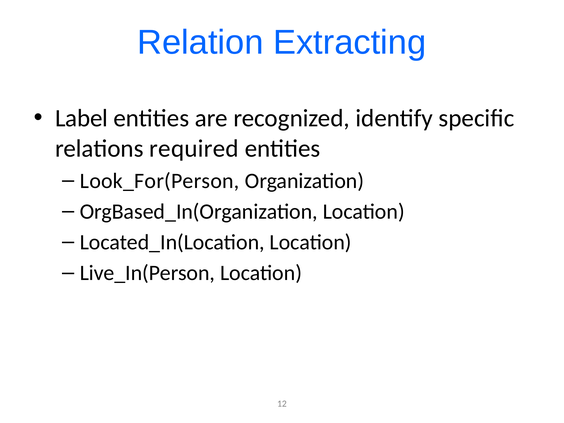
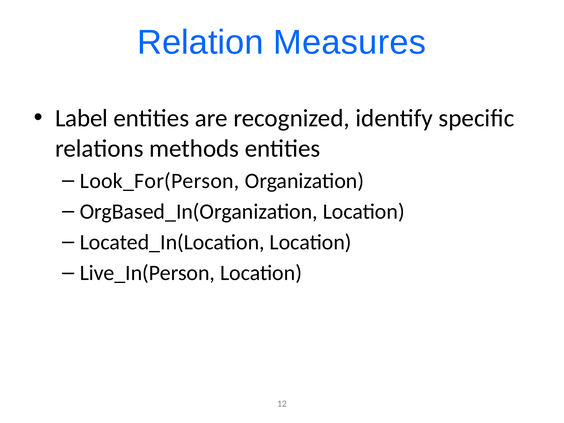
Extracting: Extracting -> Measures (350, 42)
required: required -> methods (194, 148)
